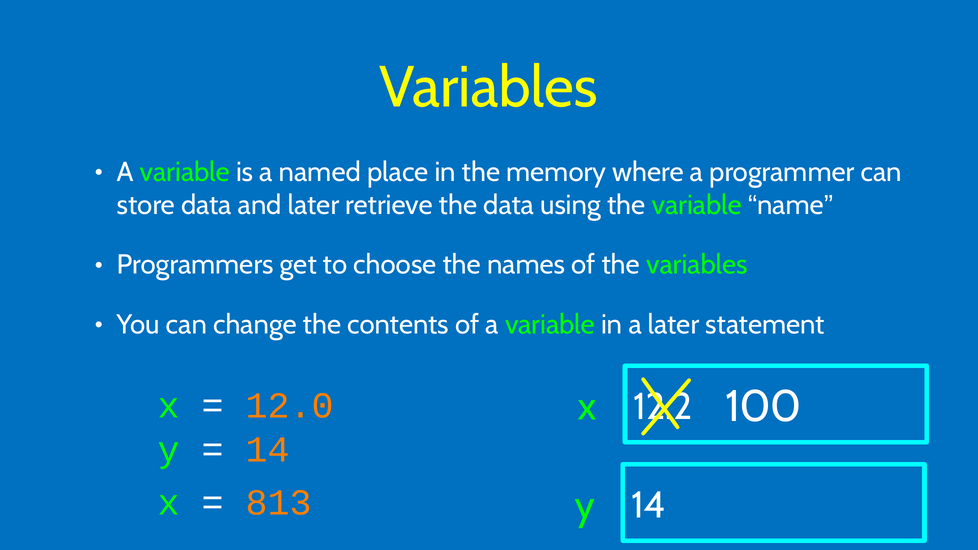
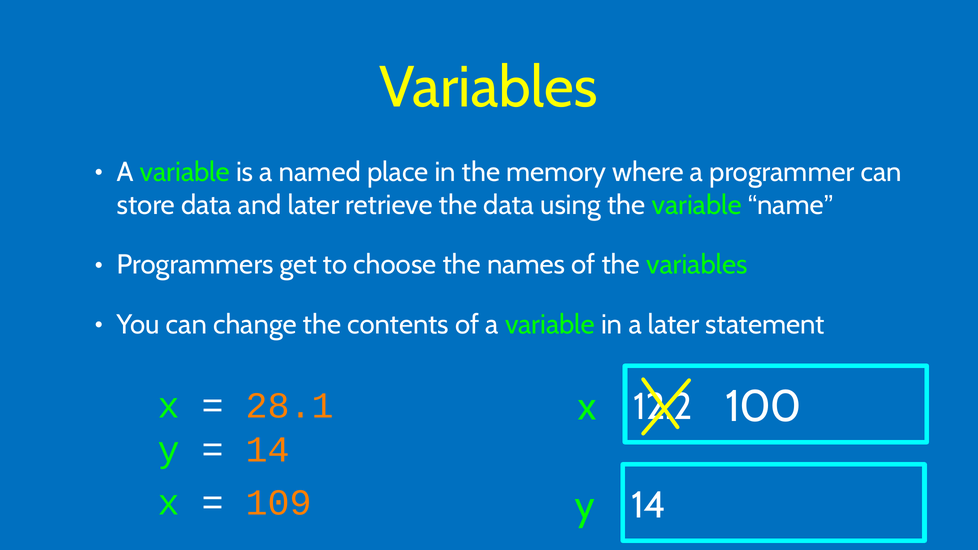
12.0: 12.0 -> 28.1 (290, 405)
813: 813 -> 109 (279, 503)
